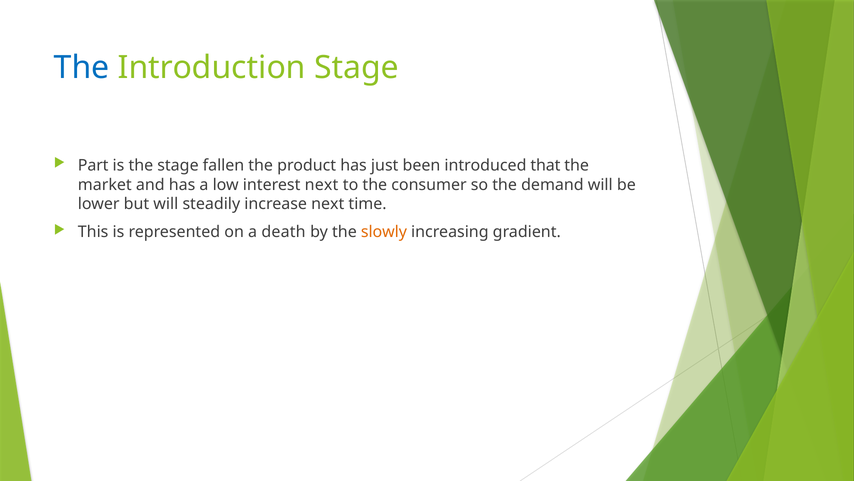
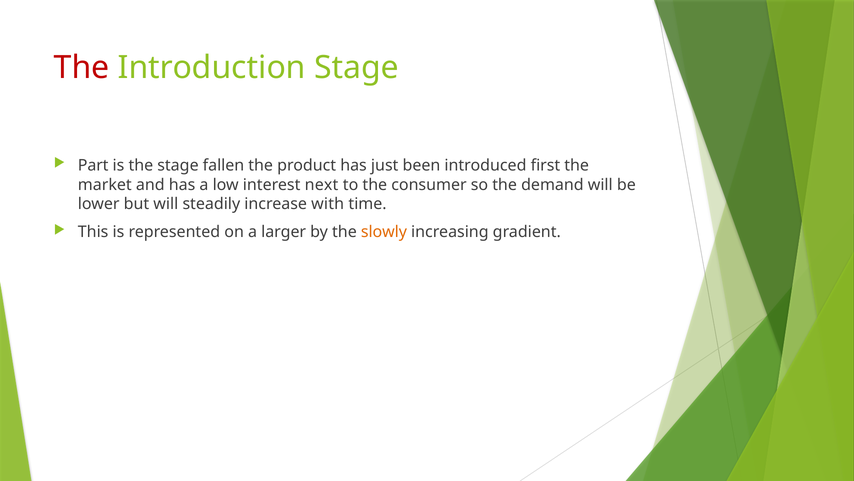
The colour: blue -> red (82, 67)
that: that -> first (545, 165)
increase next: next -> with (328, 204)
death: death -> larger (284, 232)
